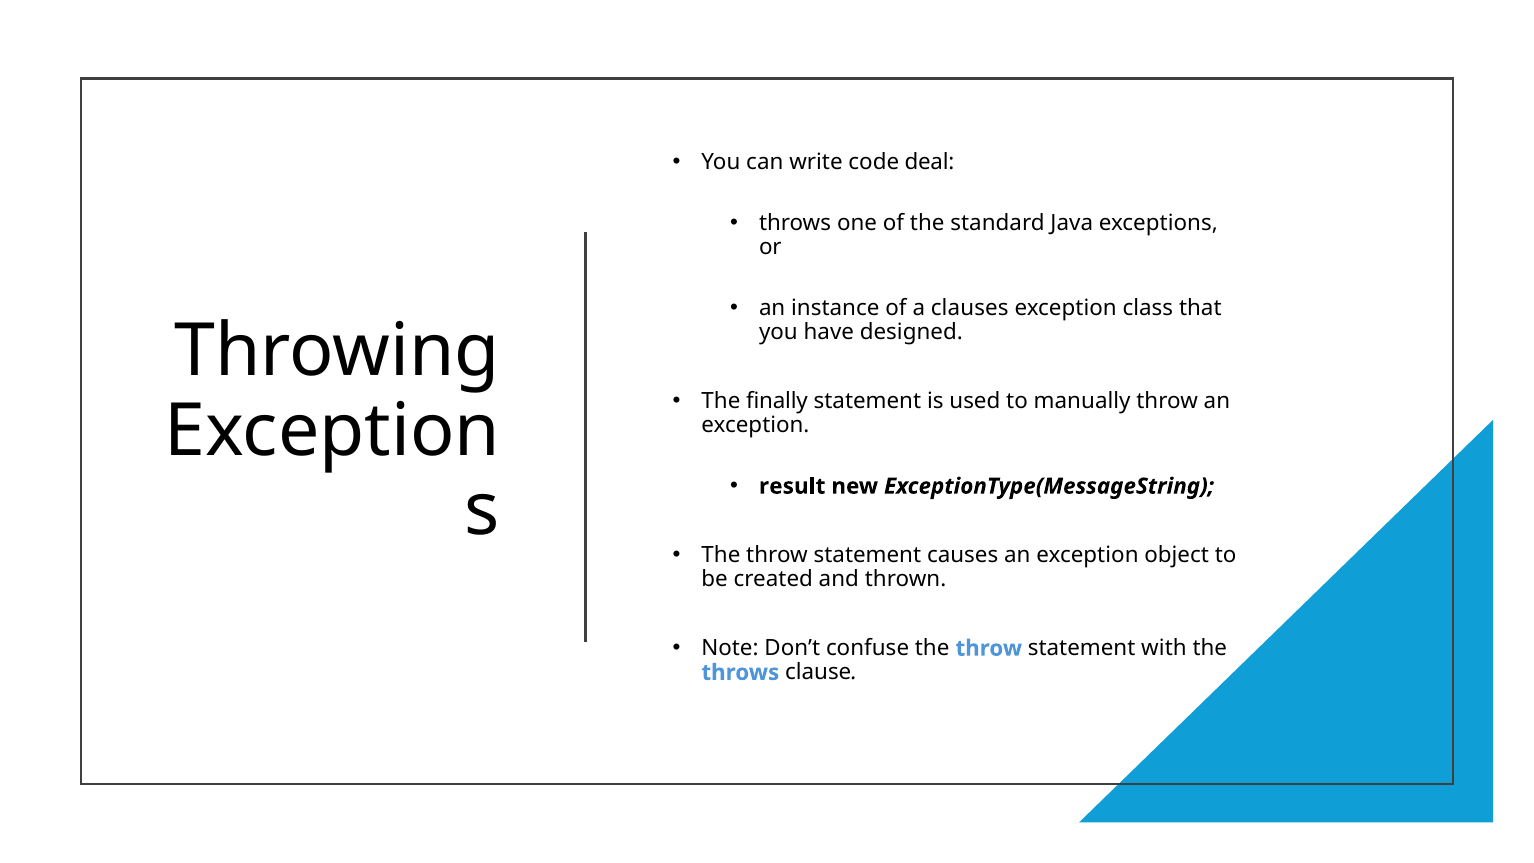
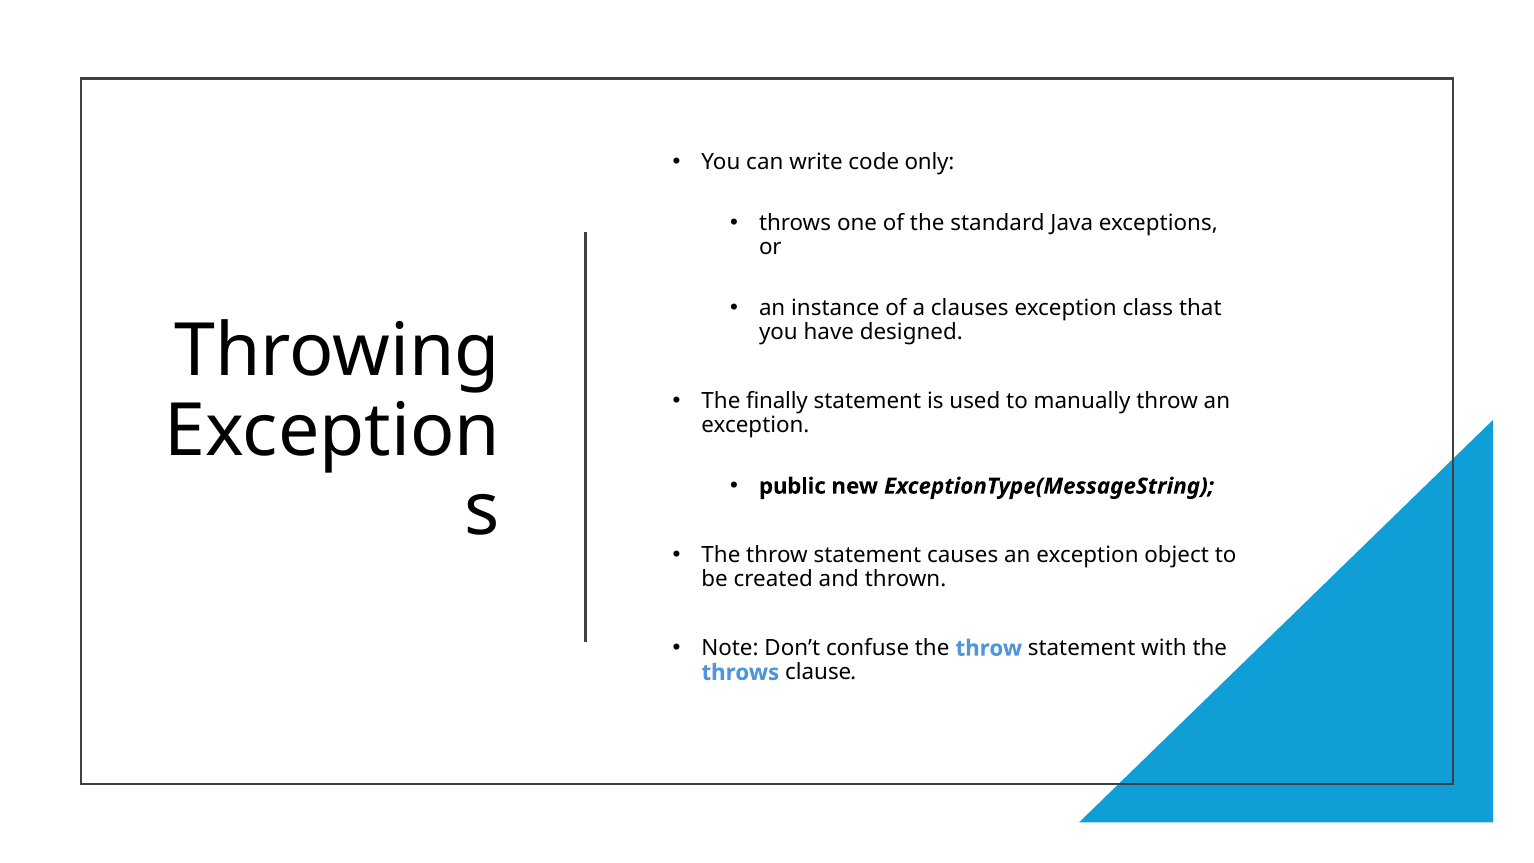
deal: deal -> only (929, 162)
result: result -> public (792, 486)
